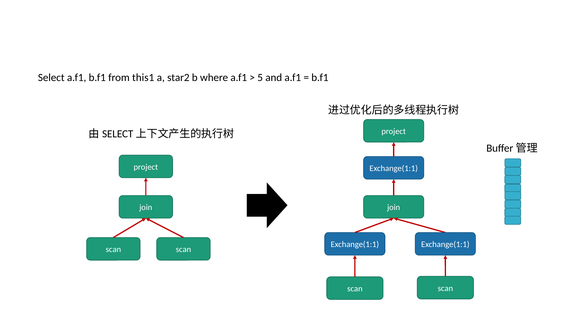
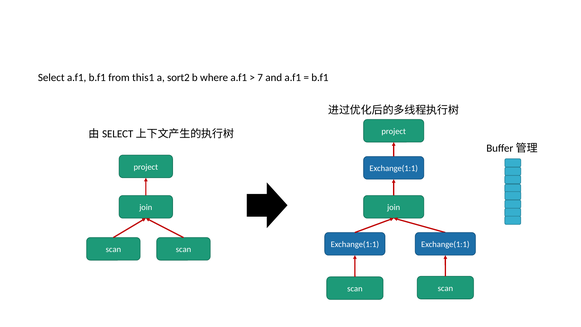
star2: star2 -> sort2 (178, 78)
5: 5 -> 7 (260, 78)
